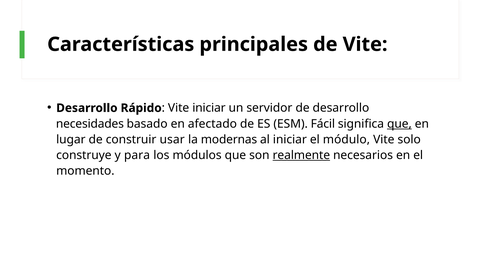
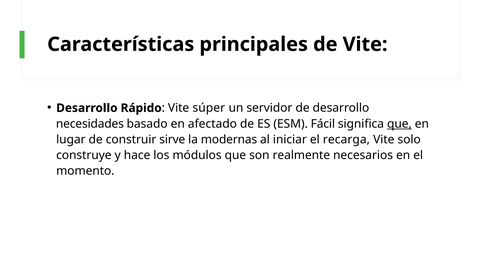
Vite iniciar: iniciar -> súper (209, 108)
usar: usar -> sirve (172, 140)
módulo: módulo -> recarga (346, 140)
para: para -> hace (137, 155)
realmente underline: present -> none (301, 155)
